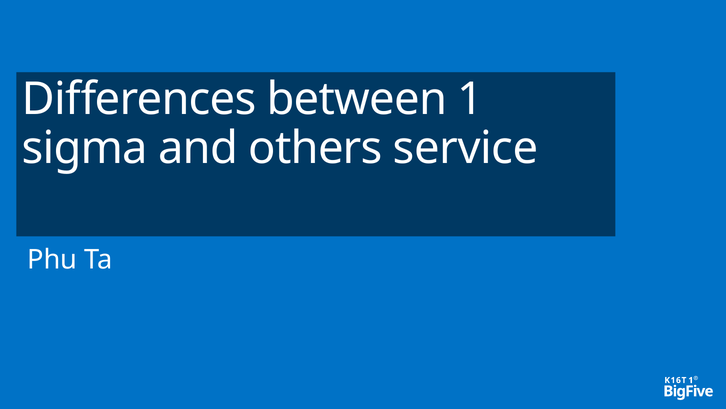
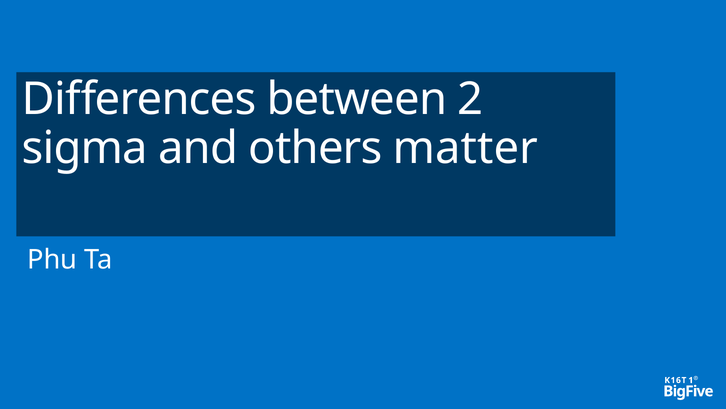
between 1: 1 -> 2 (470, 99)
service: service -> matter (465, 148)
